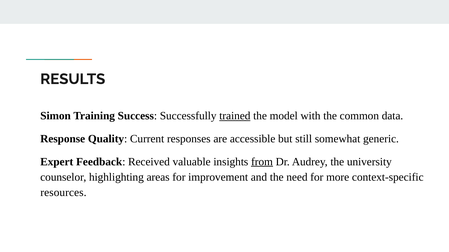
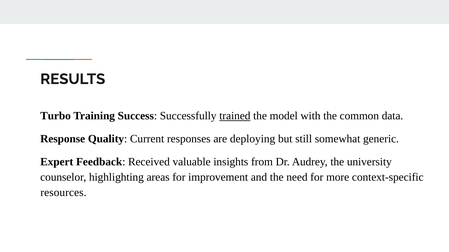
Simon: Simon -> Turbo (56, 116)
accessible: accessible -> deploying (253, 139)
from underline: present -> none (262, 162)
